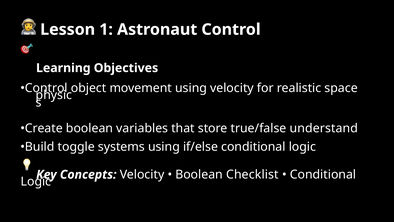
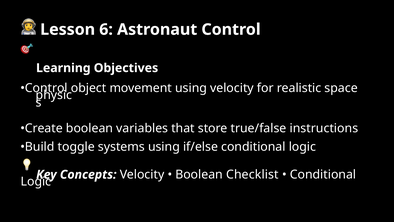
1: 1 -> 6 (106, 29)
understand: understand -> instructions (324, 128)
